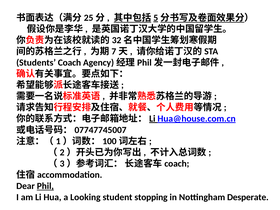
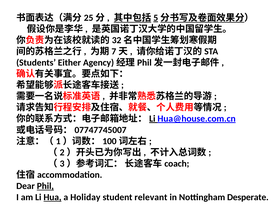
Coach: Coach -> Either (69, 63)
Hua underline: none -> present (52, 197)
Looking: Looking -> Holiday (85, 197)
stopping: stopping -> relevant (151, 197)
